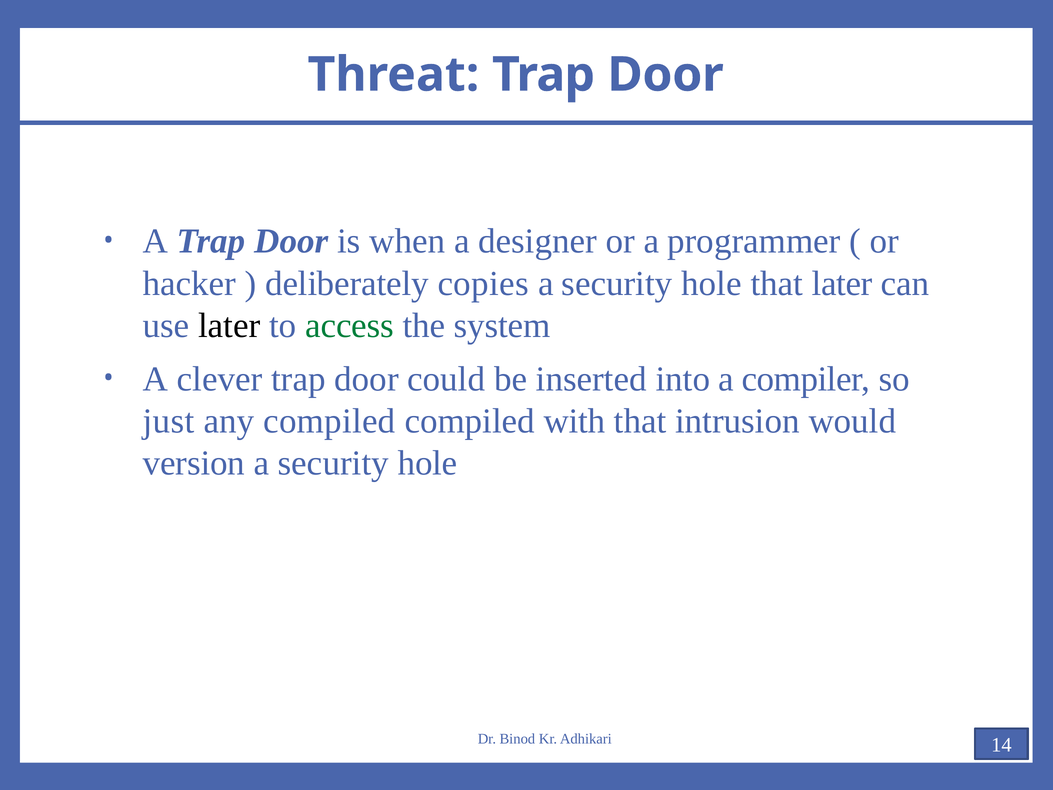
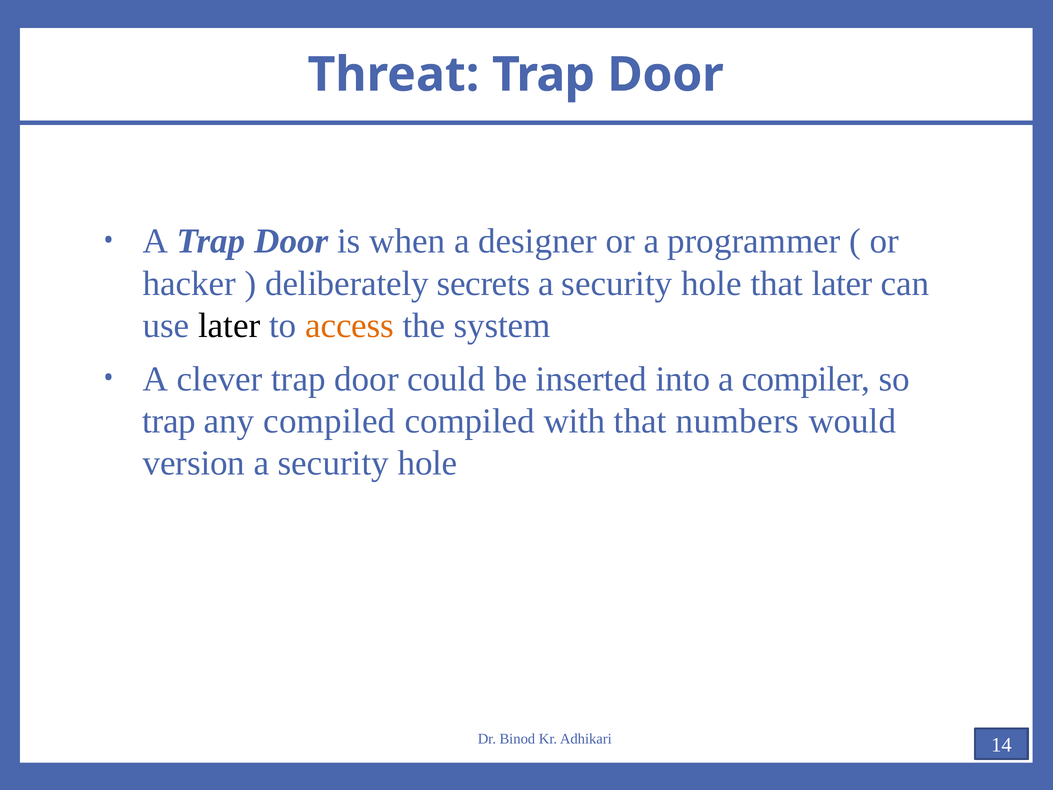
copies: copies -> secrets (484, 283)
access colour: green -> orange (350, 326)
just: just -> trap (169, 421)
intrusion: intrusion -> numbers (737, 421)
